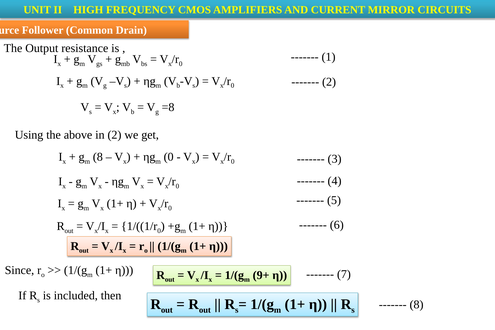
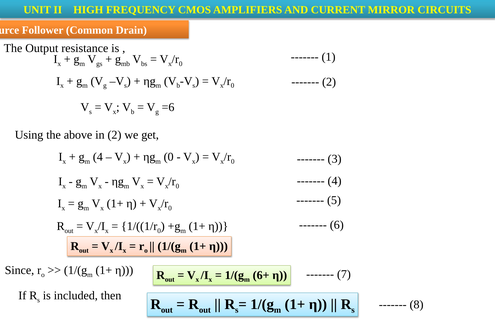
=8: =8 -> =6 (168, 107)
8: 8 -> 4 (98, 157)
9+: 9+ -> 6+ (261, 275)
